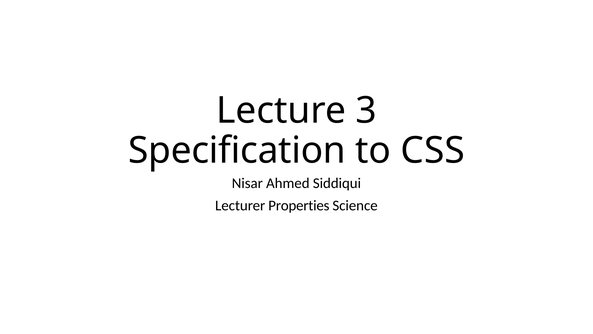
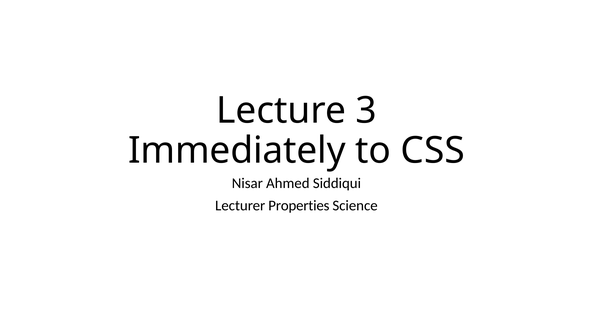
Specification: Specification -> Immediately (237, 150)
